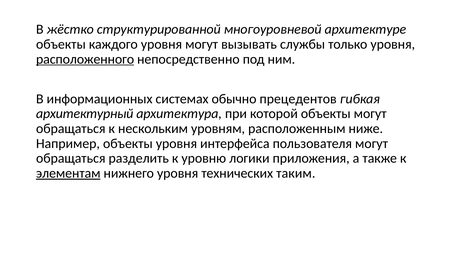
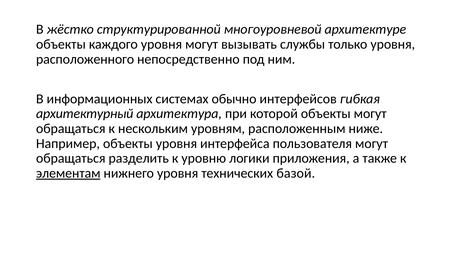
расположенного underline: present -> none (85, 59)
прецедентов: прецедентов -> интерфейсов (298, 99)
таким: таким -> базой (296, 173)
